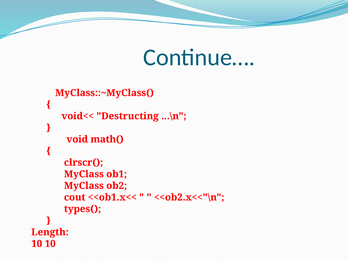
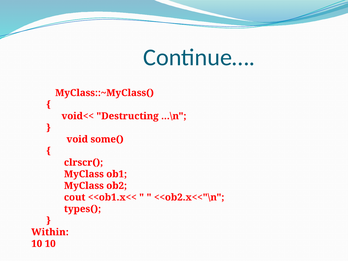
math(: math( -> some( (107, 139)
Length: Length -> Within (50, 232)
